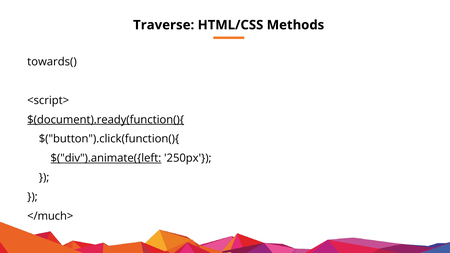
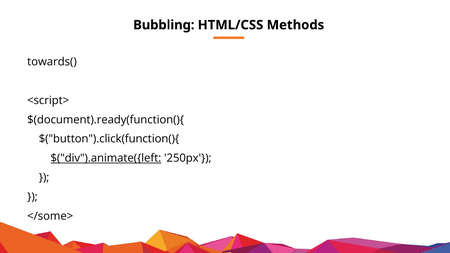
Traverse: Traverse -> Bubbling (164, 25)
$(document).ready(function(){ underline: present -> none (106, 120)
</much>: </much> -> </some> (50, 216)
